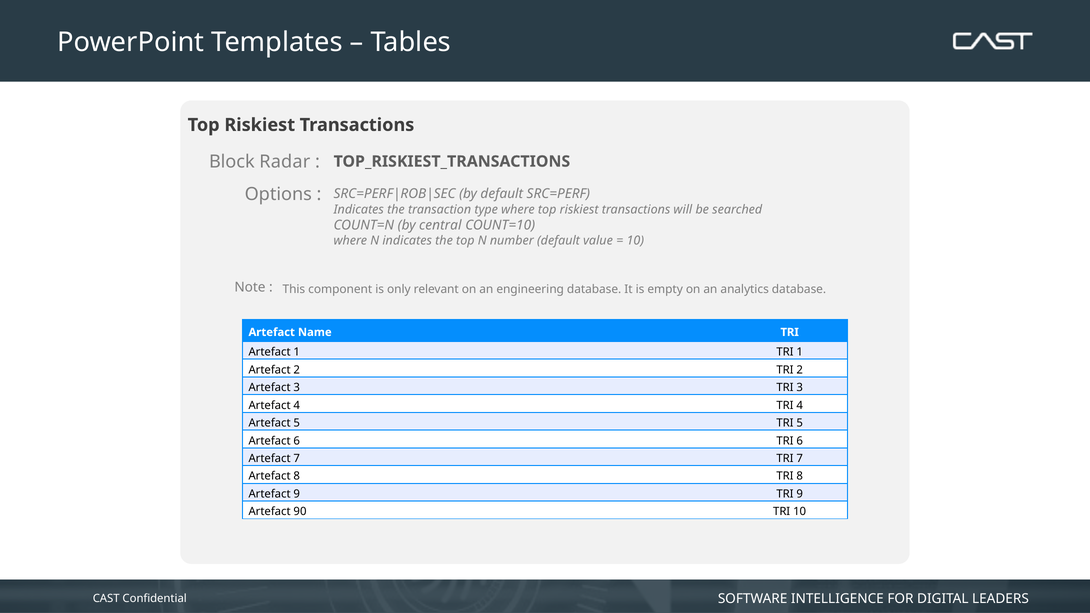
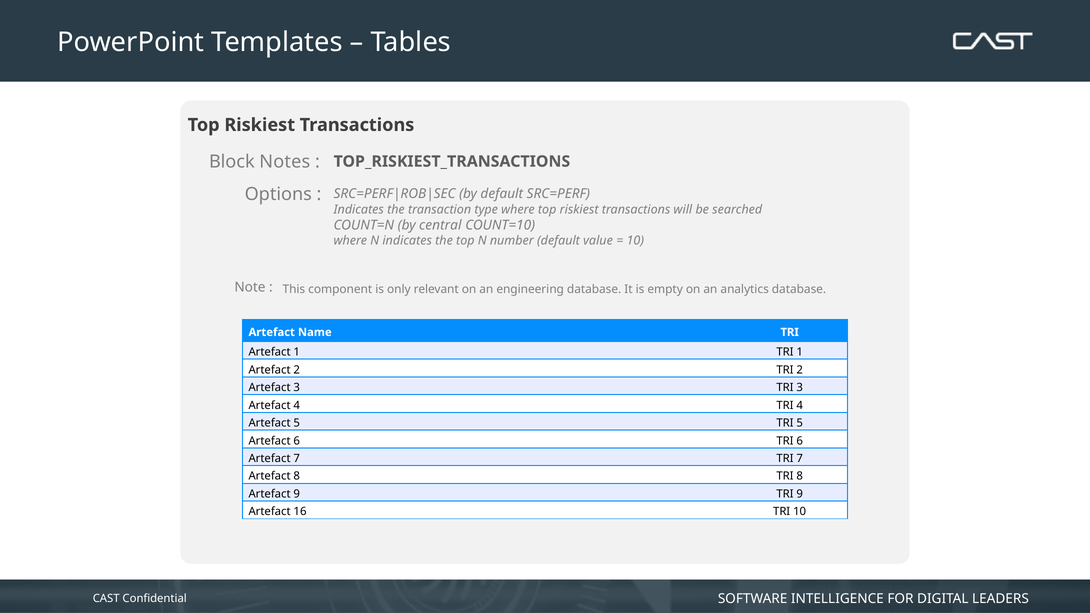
Radar: Radar -> Notes (285, 162)
90: 90 -> 16 (300, 512)
